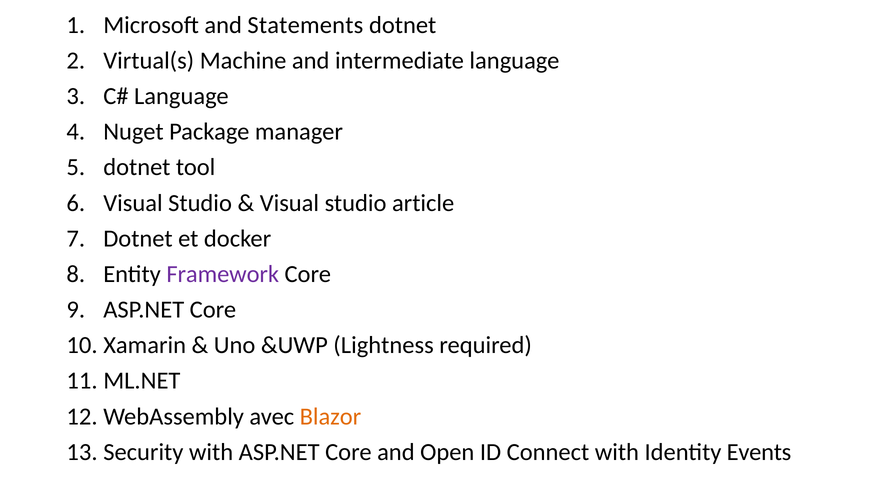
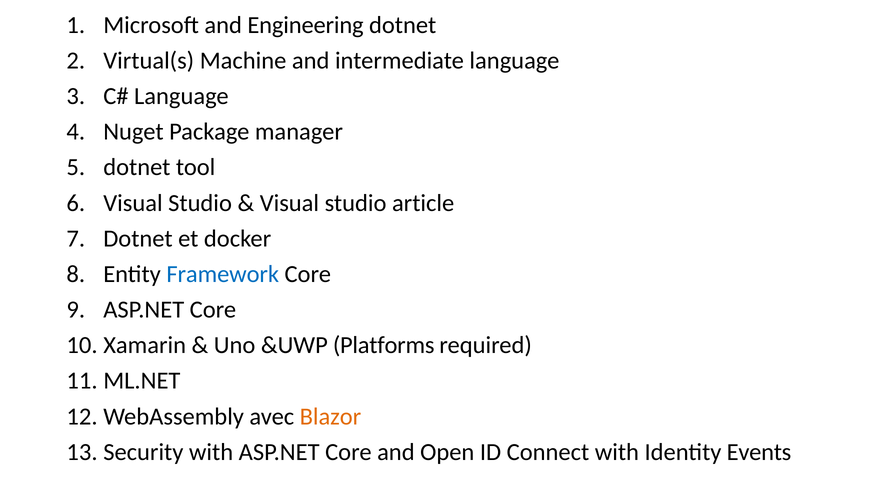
Statements: Statements -> Engineering (306, 25)
Framework colour: purple -> blue (223, 274)
Lightness: Lightness -> Platforms (384, 346)
